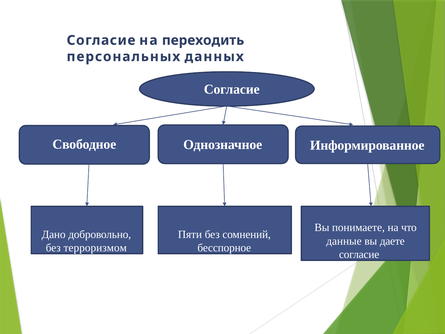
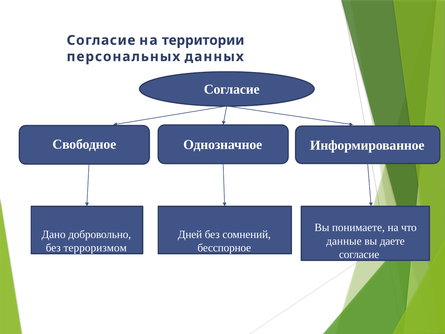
переходить: переходить -> территории (203, 40)
Пяти: Пяти -> Дней (190, 234)
